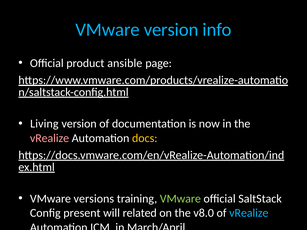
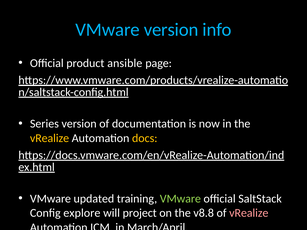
Living: Living -> Series (44, 124)
vRealize colour: pink -> yellow (50, 138)
versions: versions -> updated (94, 199)
present: present -> explore (82, 213)
related: related -> project (140, 213)
v8.0: v8.0 -> v8.8 (204, 213)
vRealize colour: light blue -> pink (249, 213)
